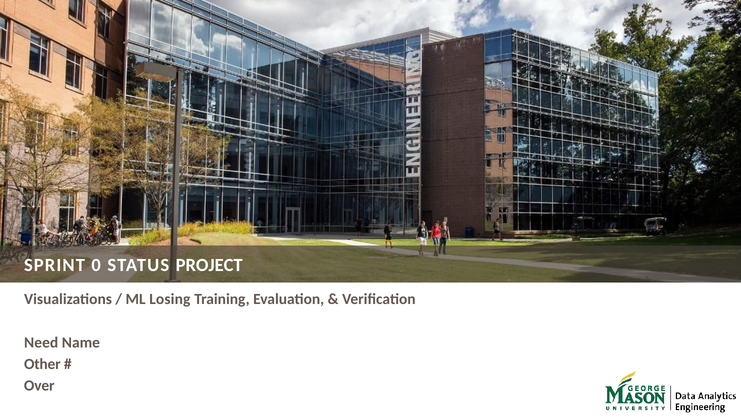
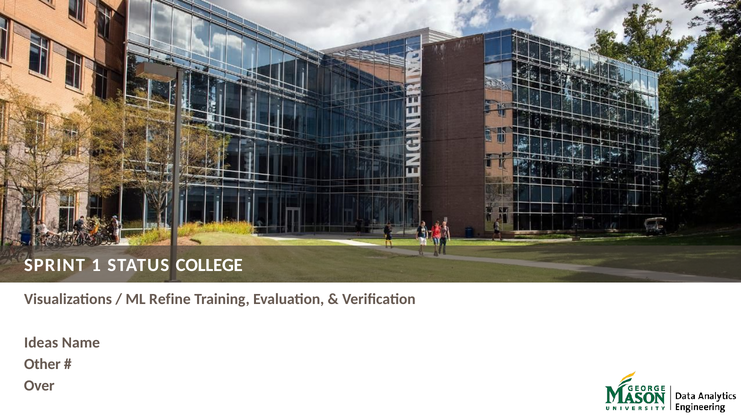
0: 0 -> 1 (96, 265)
PROJECT: PROJECT -> COLLEGE (209, 265)
Losing: Losing -> Refine (170, 299)
Need: Need -> Ideas (41, 342)
